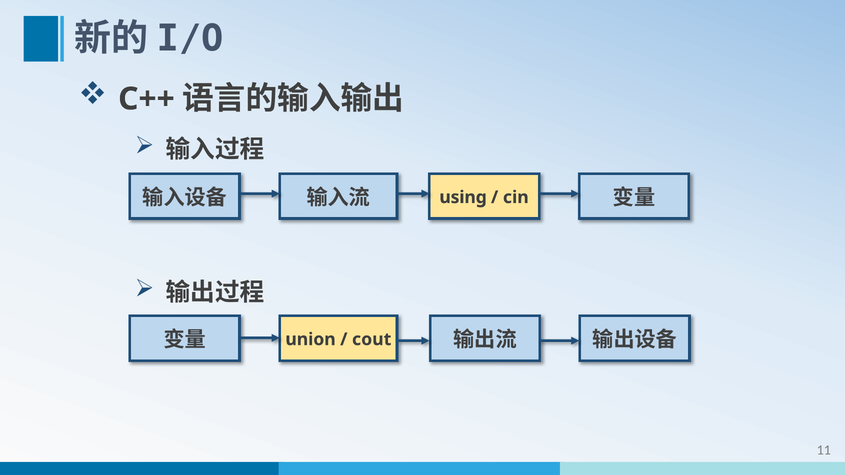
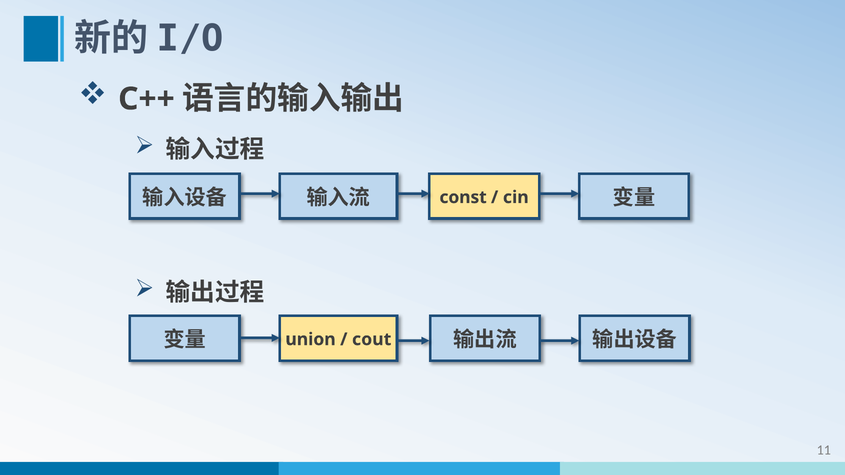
using: using -> const (463, 197)
